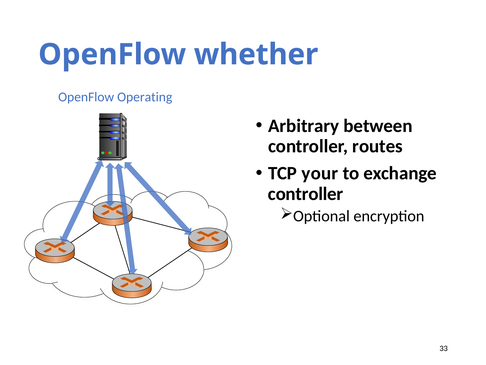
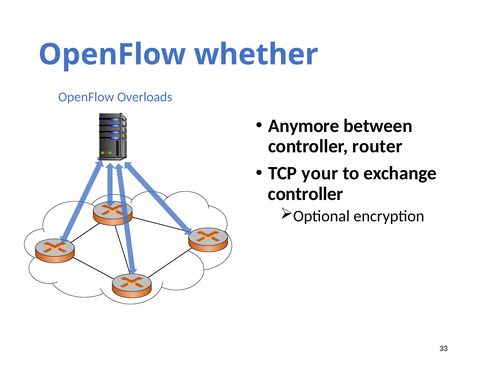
Operating: Operating -> Overloads (145, 97)
Arbitrary: Arbitrary -> Anymore (304, 126)
routes: routes -> router (377, 146)
